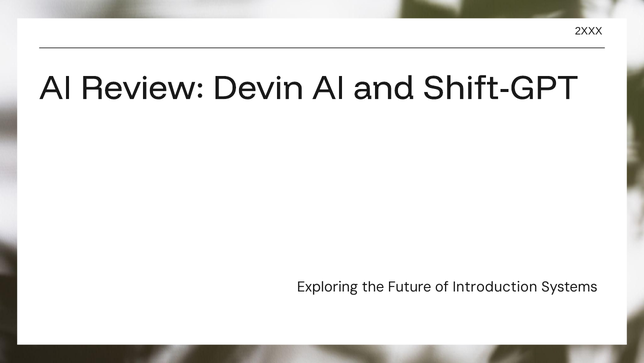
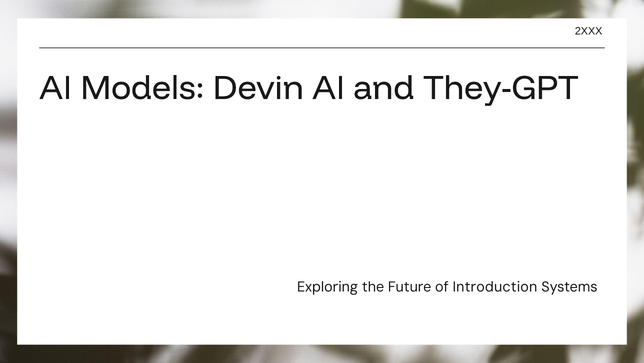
Review: Review -> Models (142, 88)
Shift-GPT: Shift-GPT -> They-GPT (501, 88)
